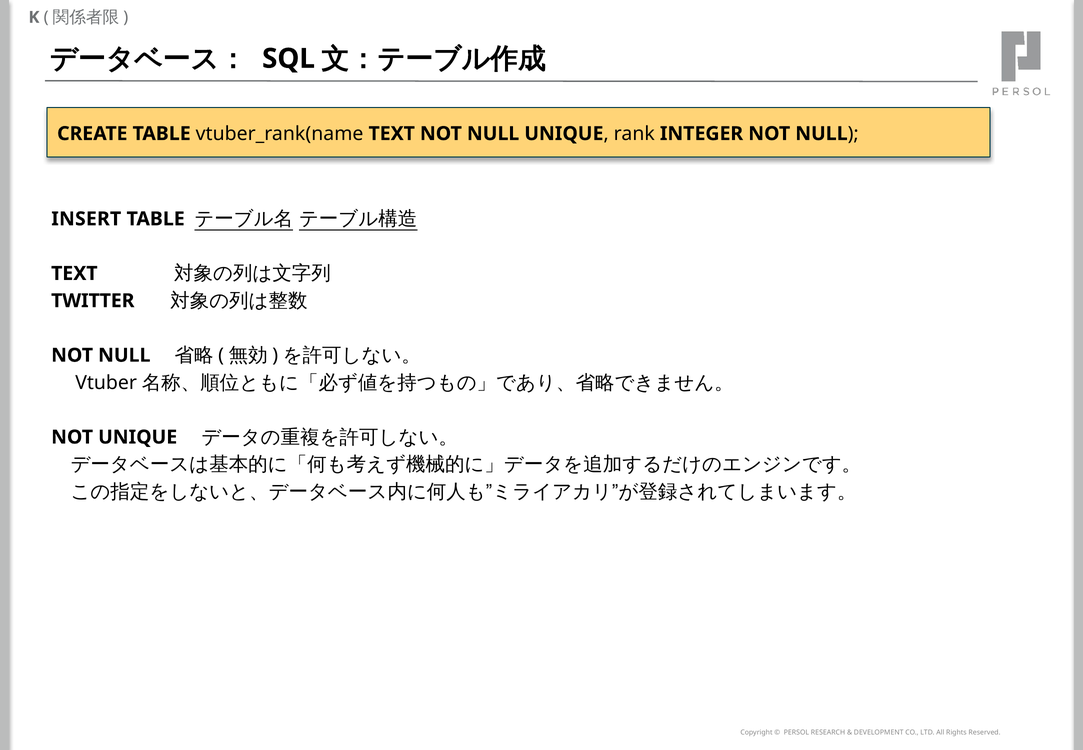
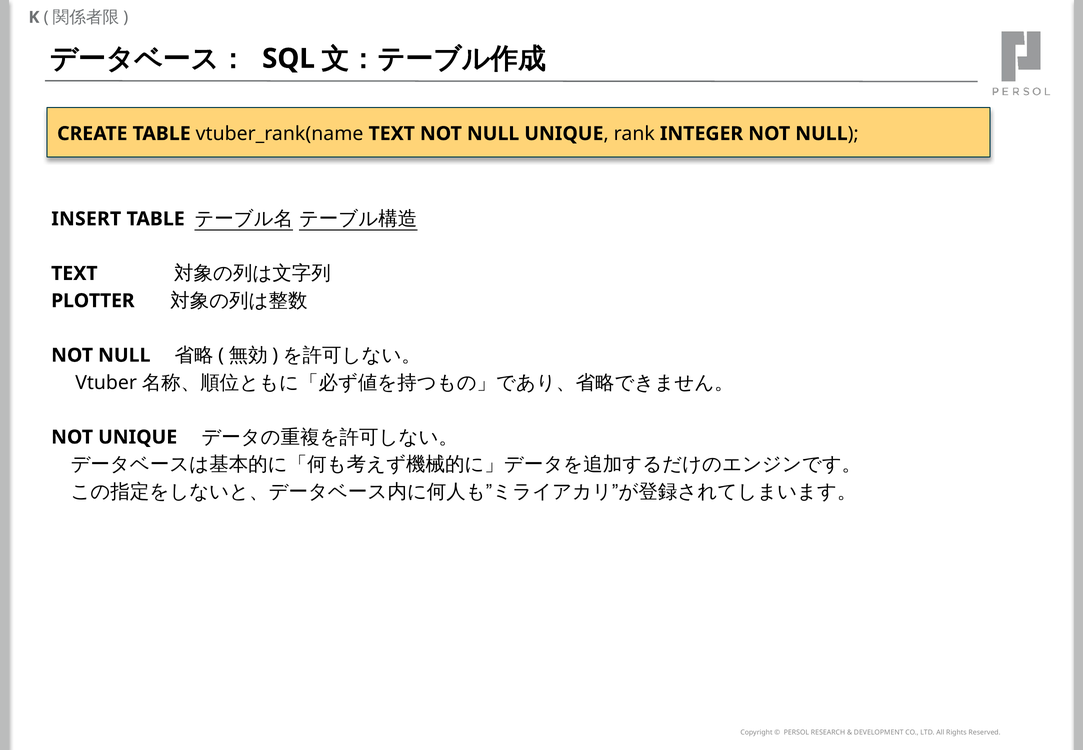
TWITTER: TWITTER -> PLOTTER (93, 301)
